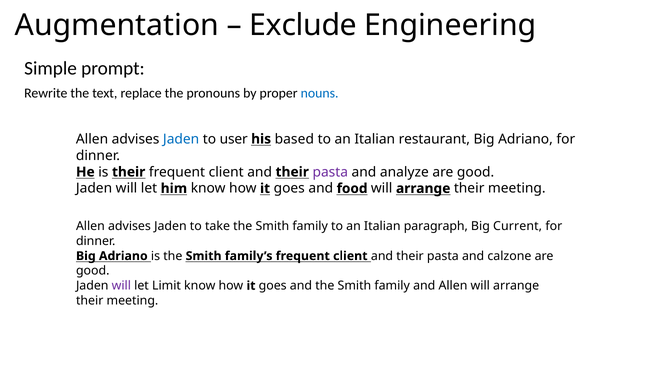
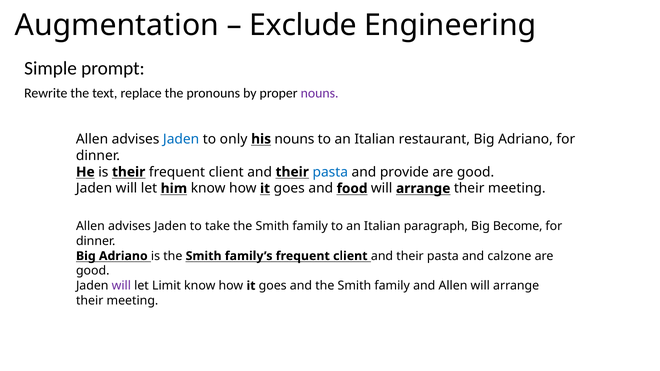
nouns colour: blue -> purple (320, 93)
user: user -> only (234, 139)
his based: based -> nouns (294, 139)
pasta colour: purple -> blue (330, 172)
analyze: analyze -> provide (404, 172)
Current: Current -> Become (518, 226)
